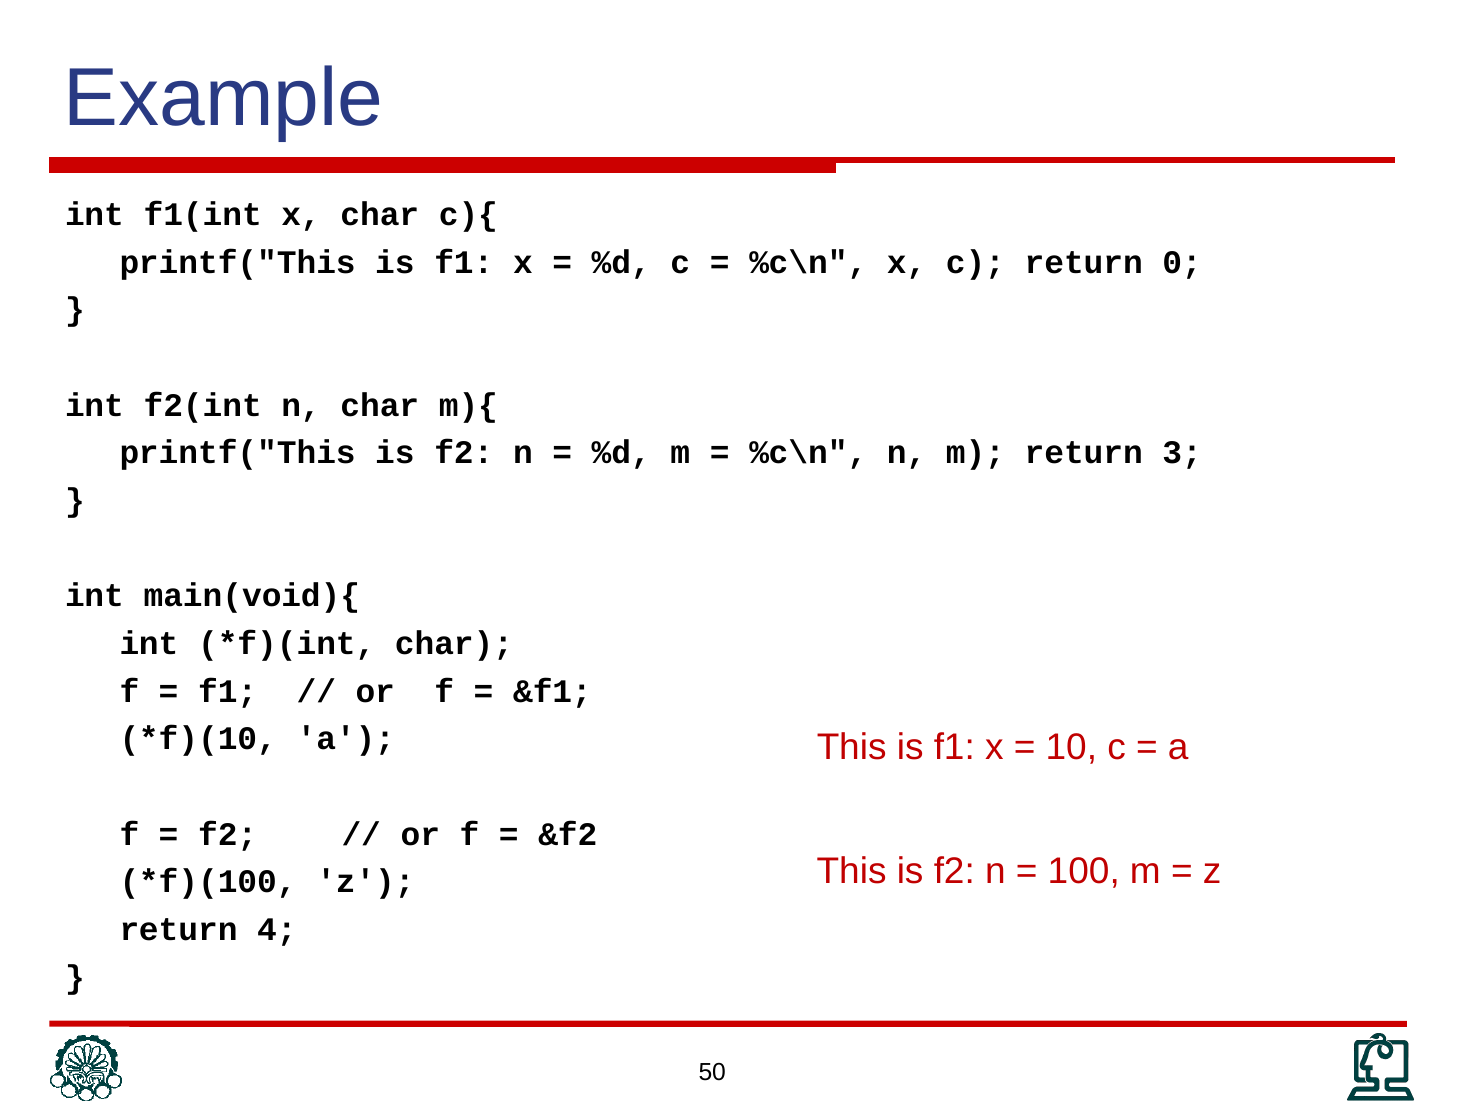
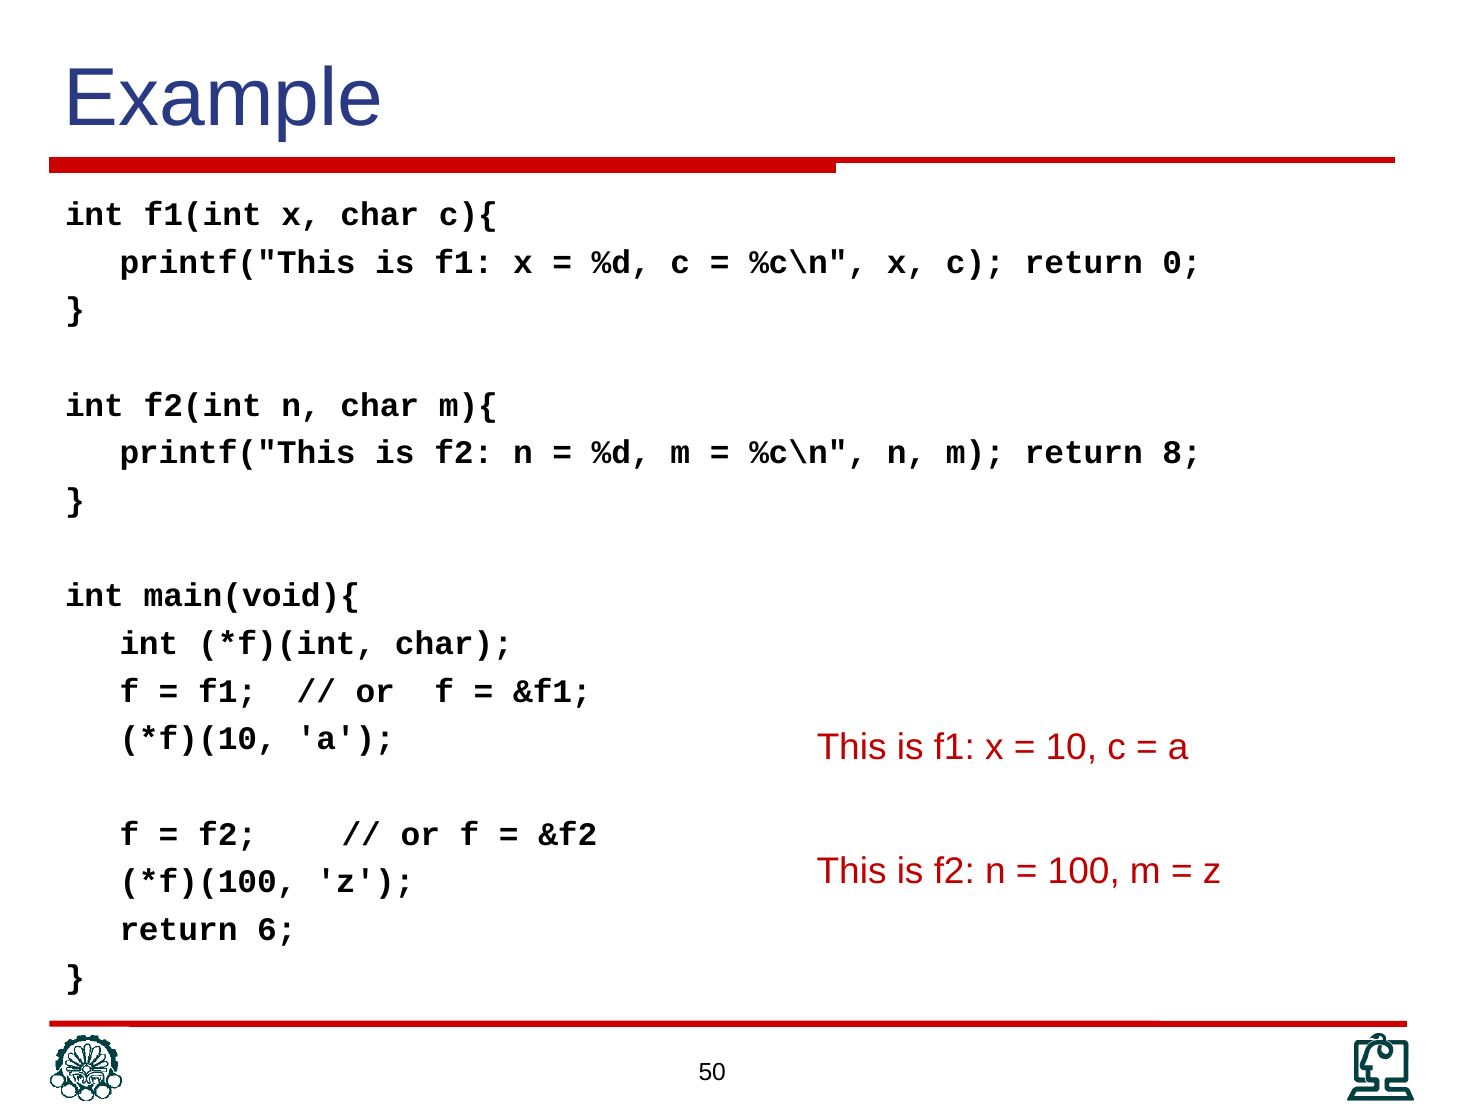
3: 3 -> 8 (1182, 453)
4: 4 -> 6 (277, 930)
